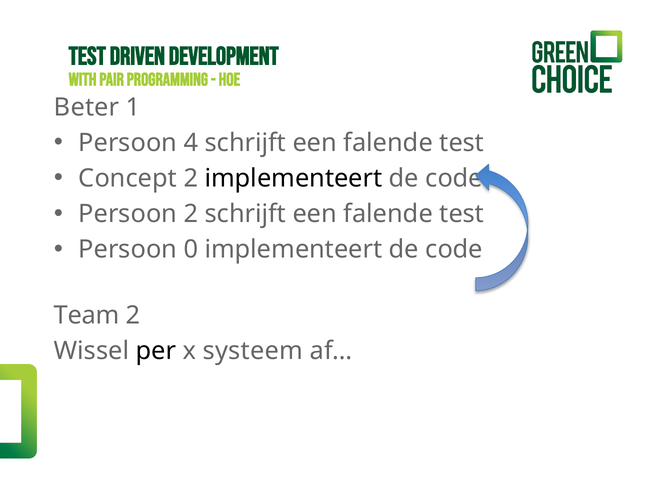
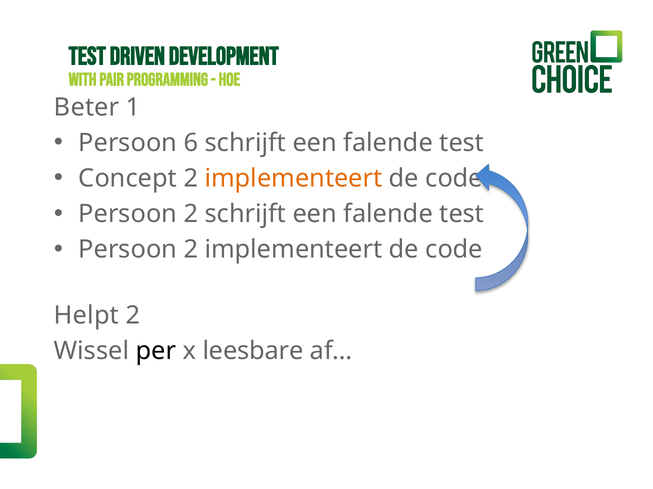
4: 4 -> 6 (191, 143)
implementeert colour: black -> orange (294, 179)
0: 0 -> 2 (191, 250)
Team: Team -> Helpt (87, 316)
systeem: systeem -> leesbare (253, 352)
